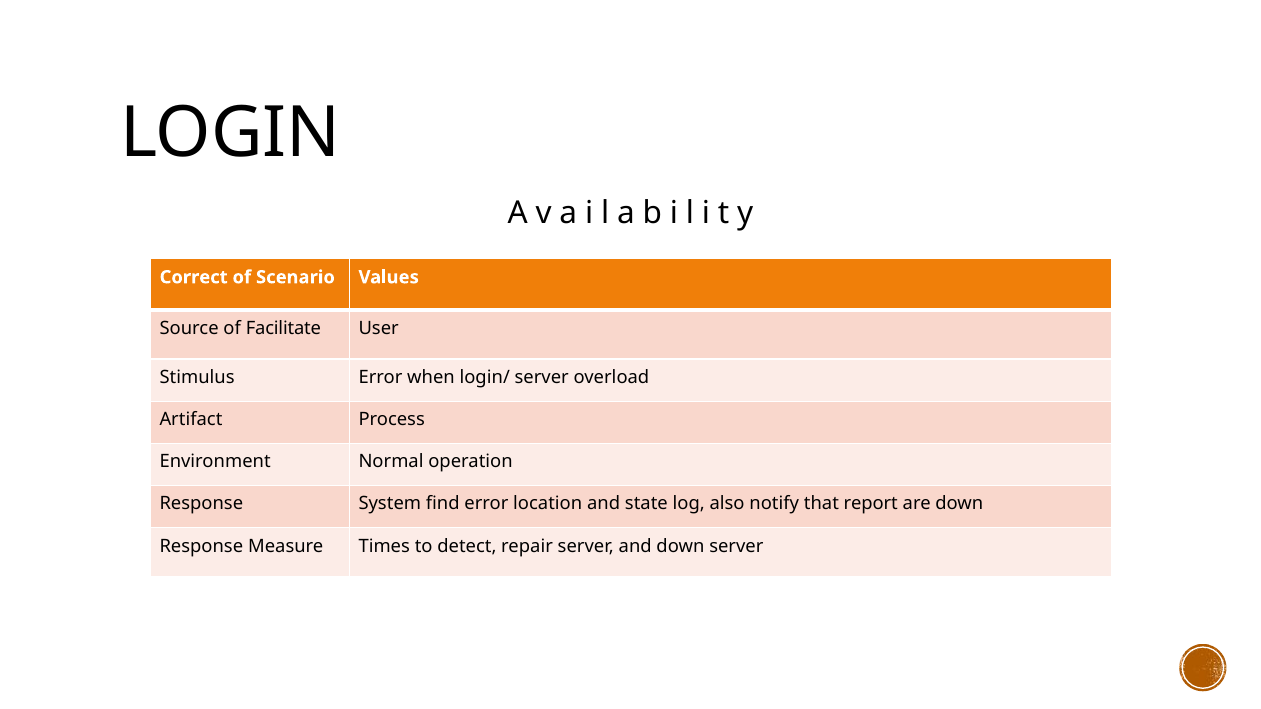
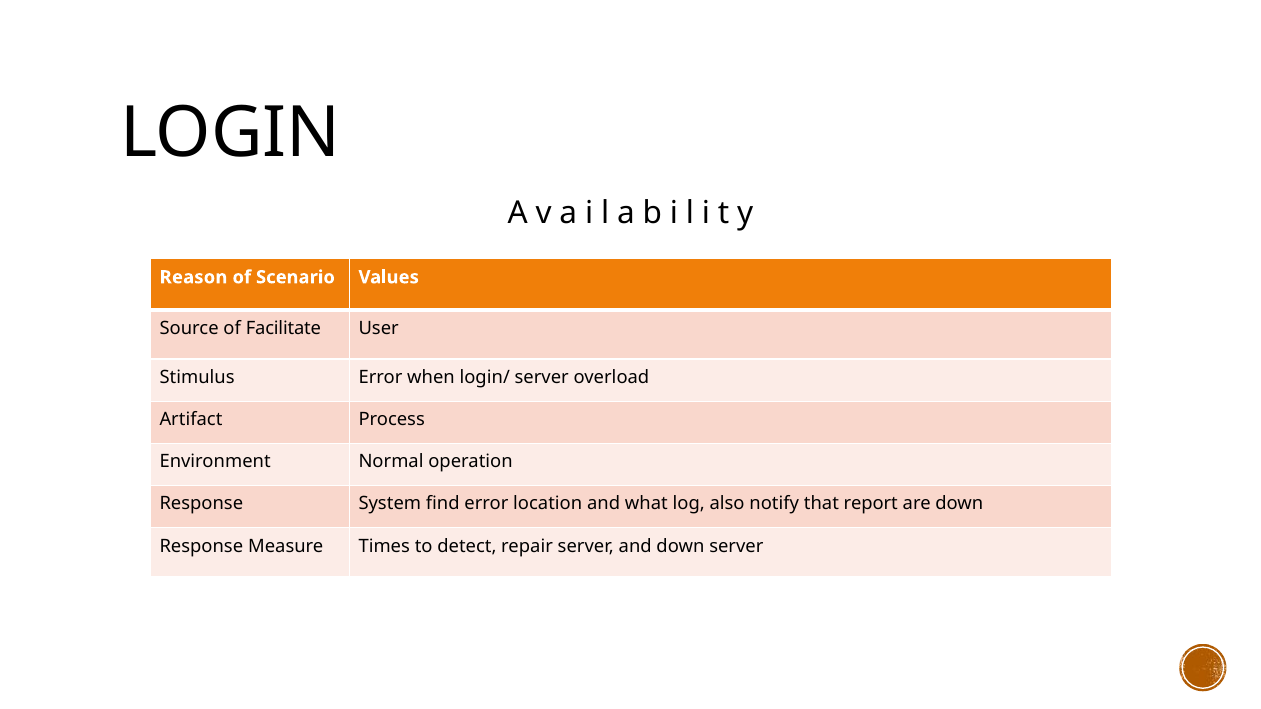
Correct: Correct -> Reason (194, 277)
state: state -> what (646, 504)
